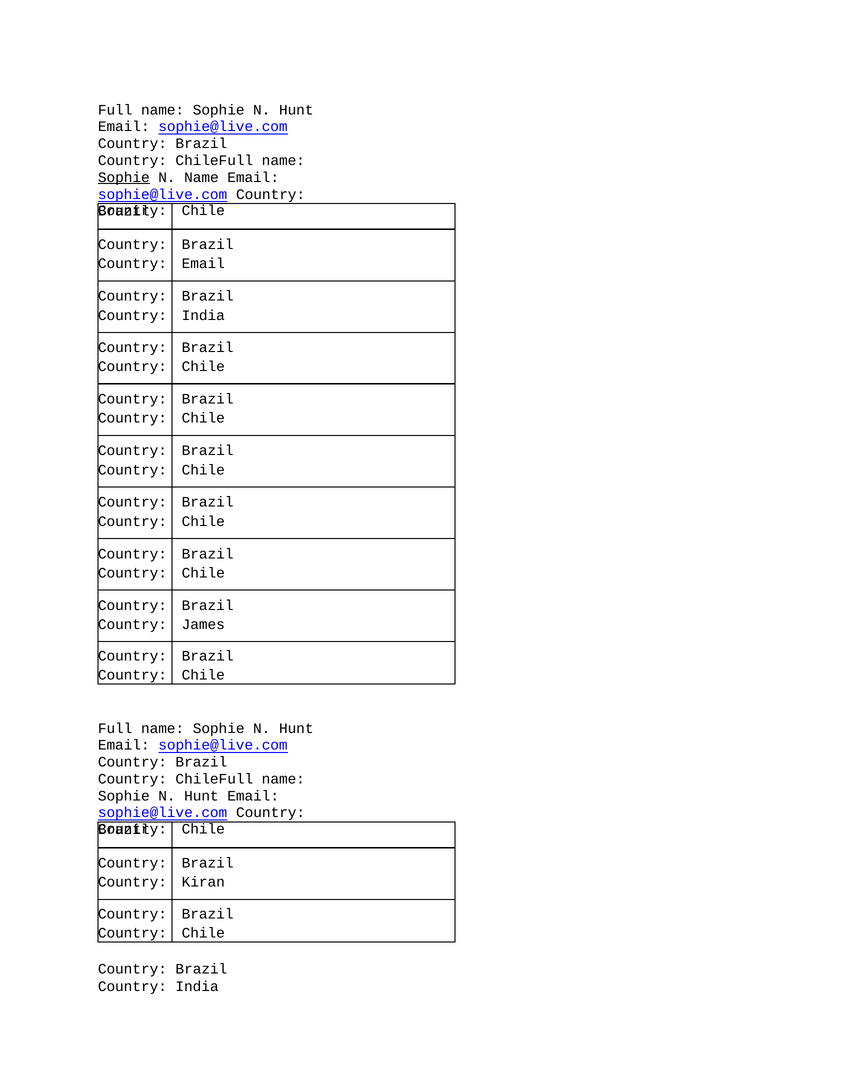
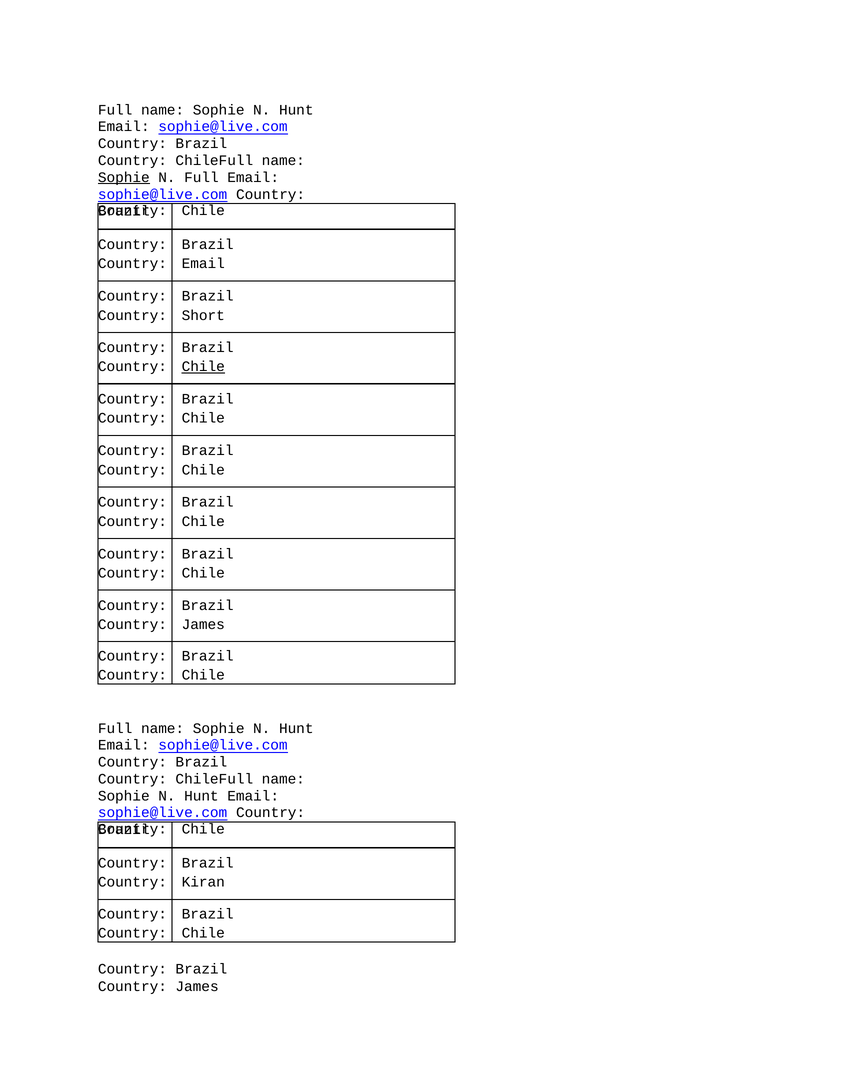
N Name: Name -> Full (201, 177)
India: India -> Short (203, 315)
Chile underline: none -> present (203, 367)
Country India: India -> James (197, 987)
